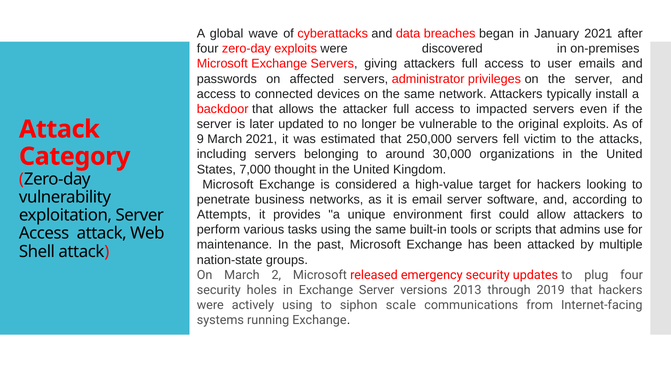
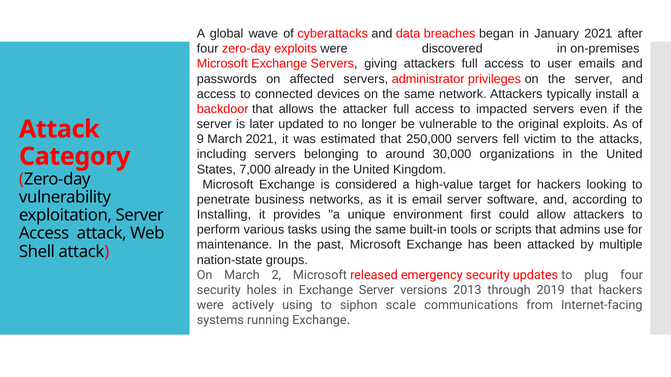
thought: thought -> already (295, 170)
Attempts: Attempts -> Installing (224, 215)
